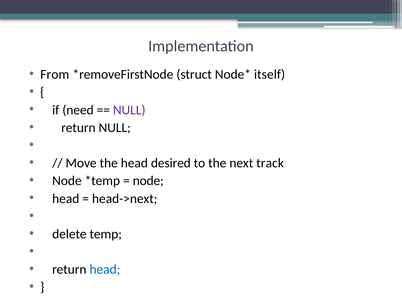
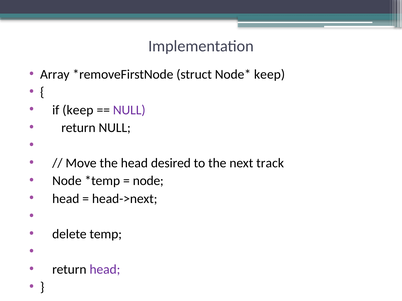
From: From -> Array (55, 75)
itself: itself -> keep (270, 75)
if need: need -> keep (78, 110)
head colour: blue -> purple (105, 270)
